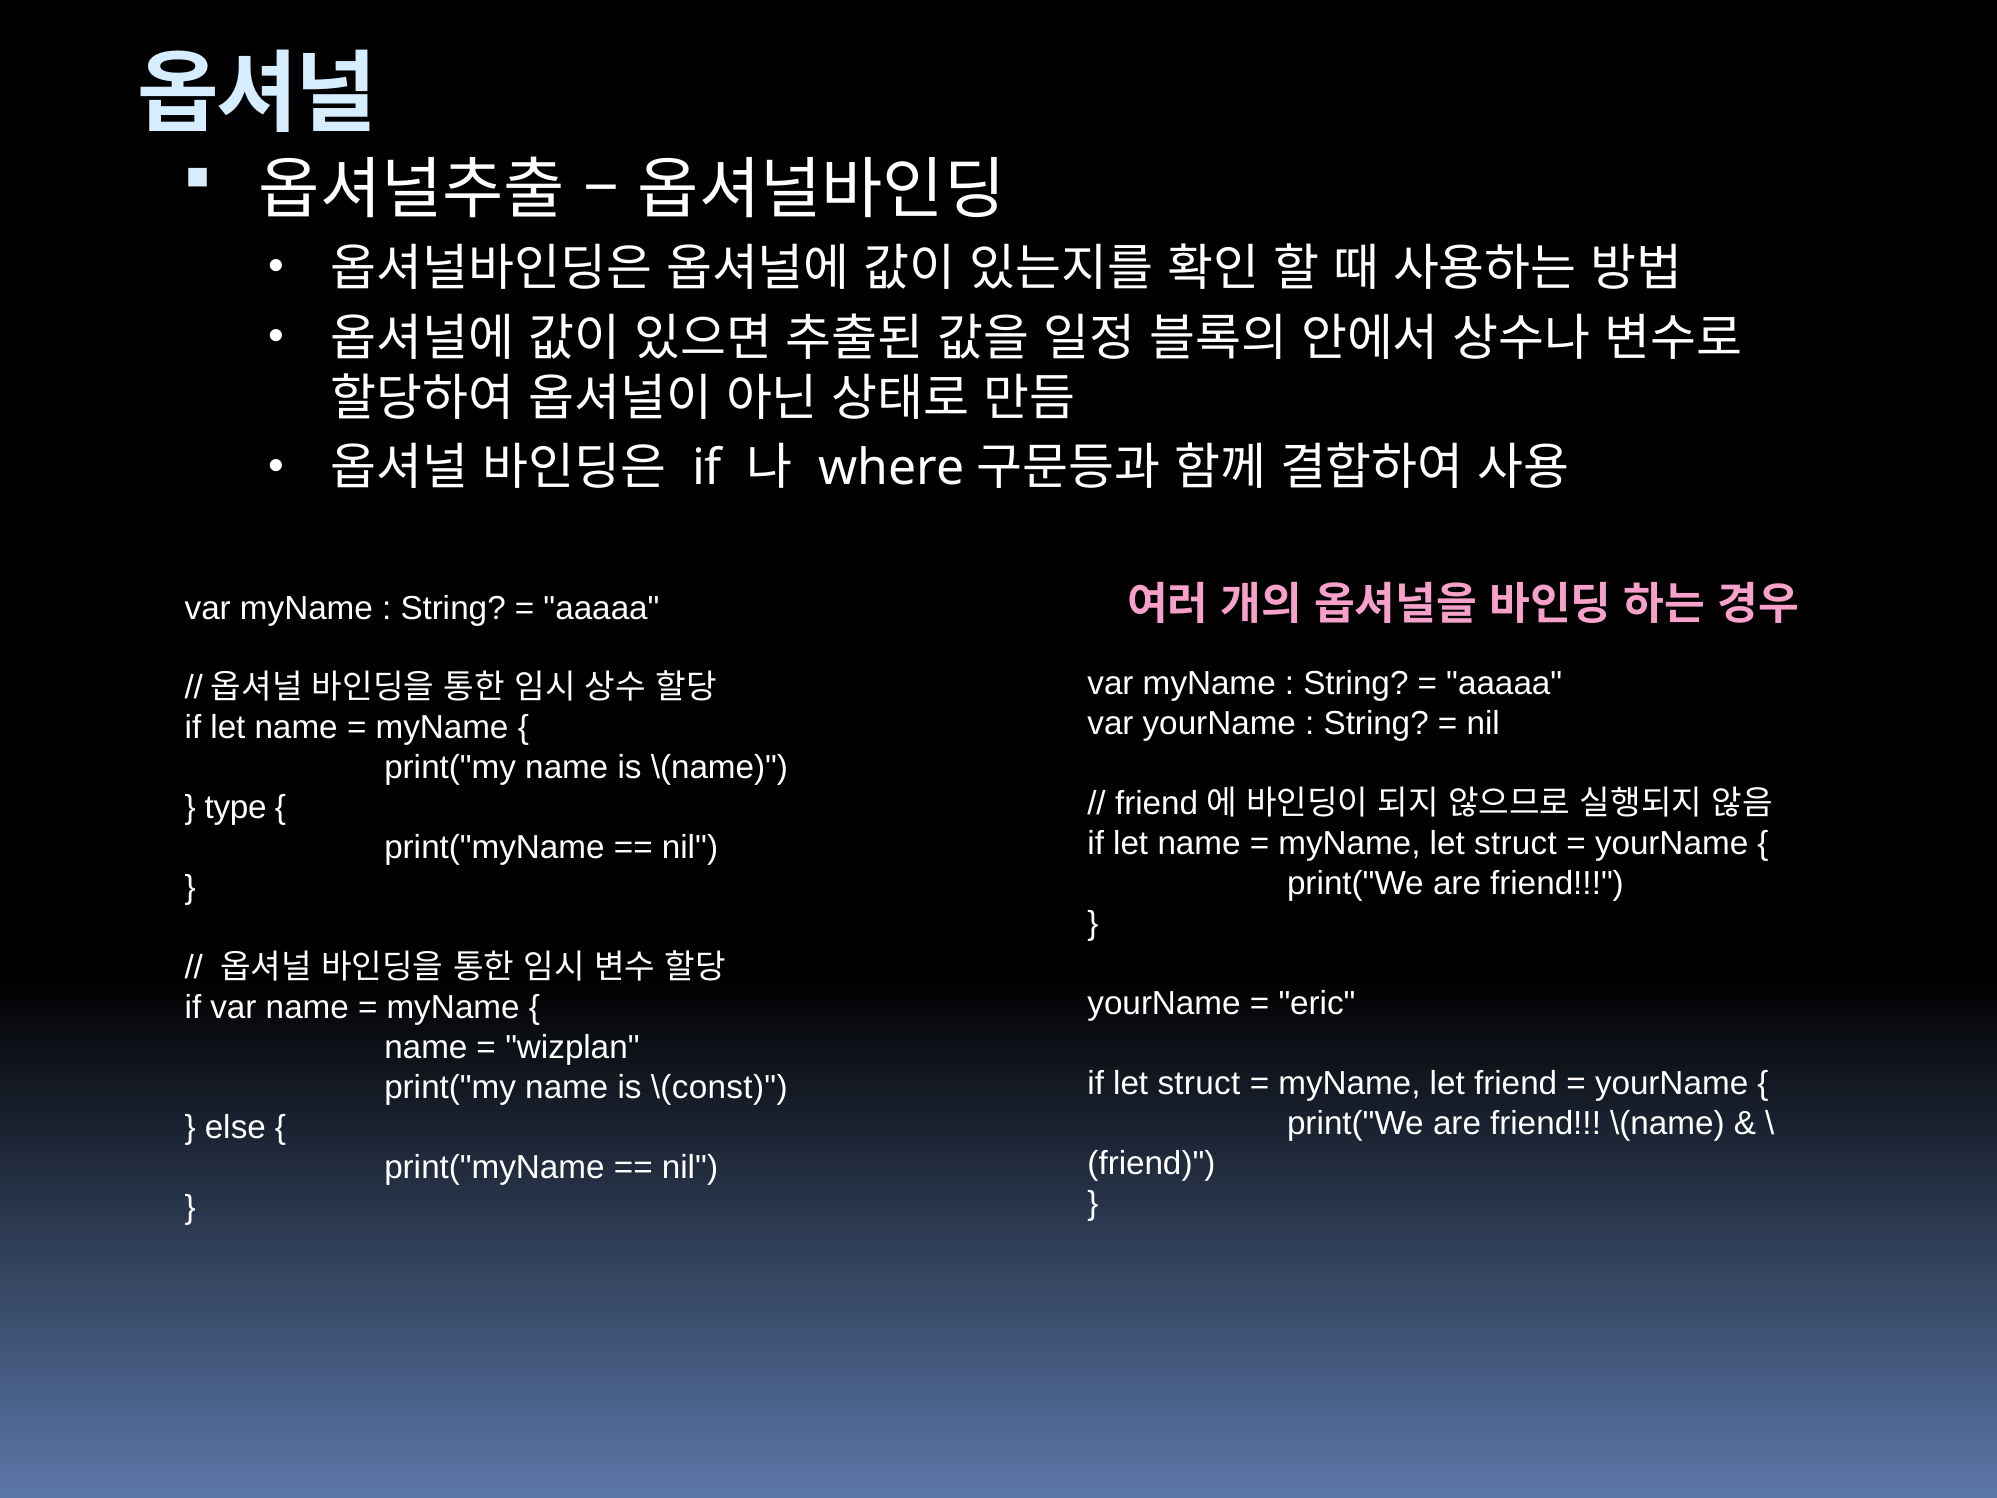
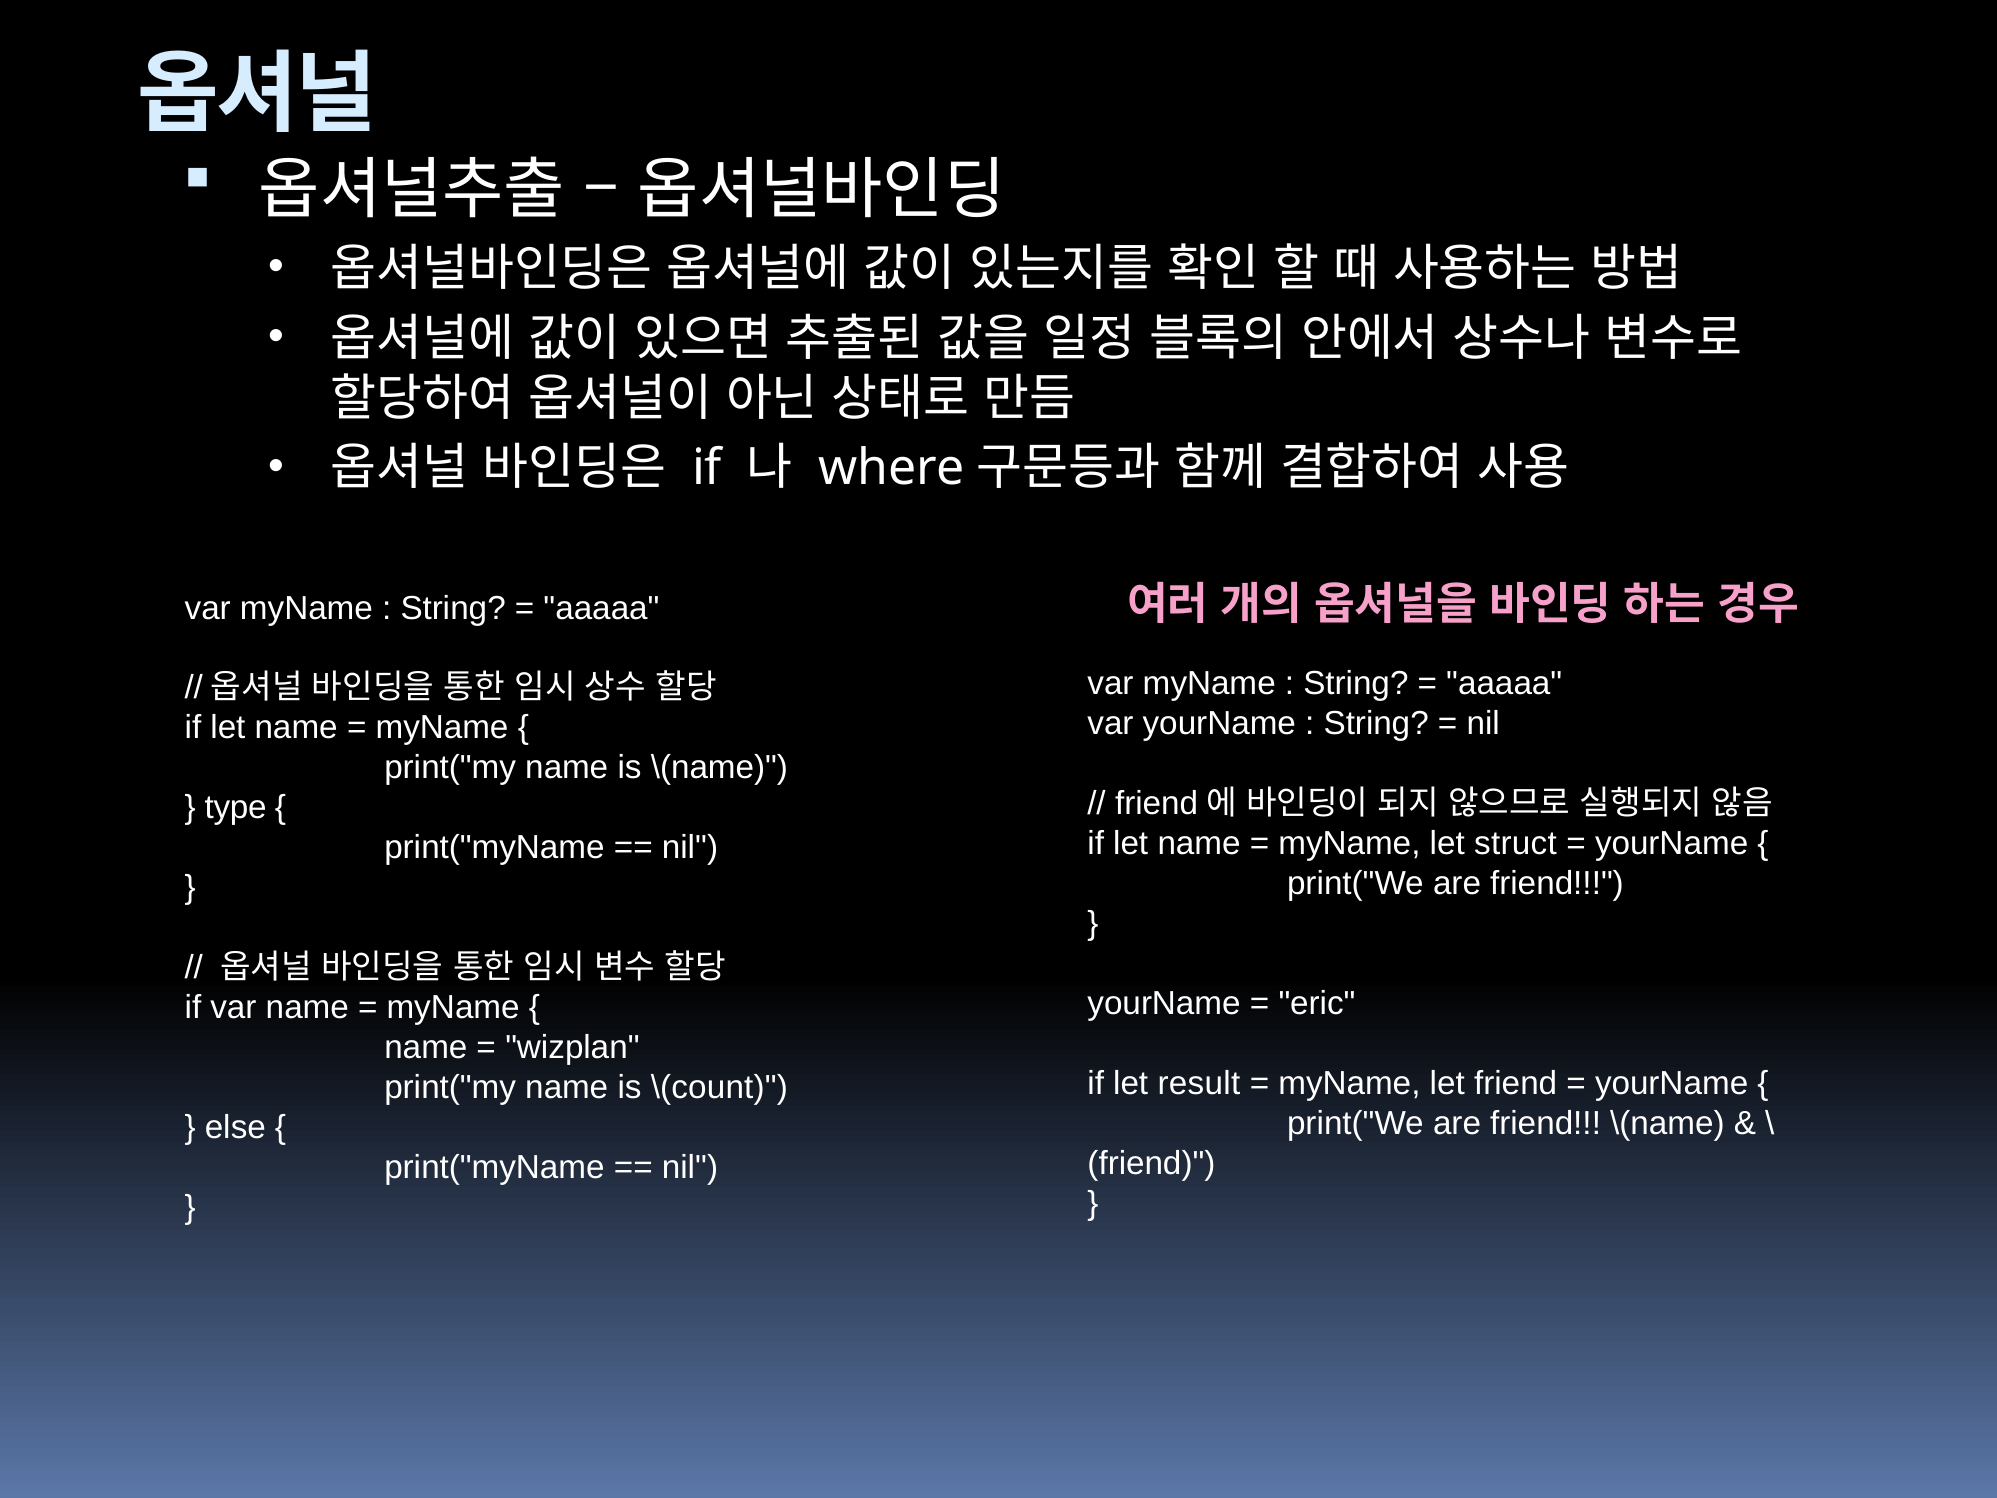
if let struct: struct -> result (1199, 1083)
\(const: \(const -> \(count (719, 1087)
